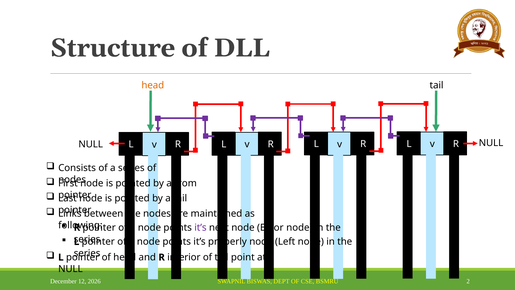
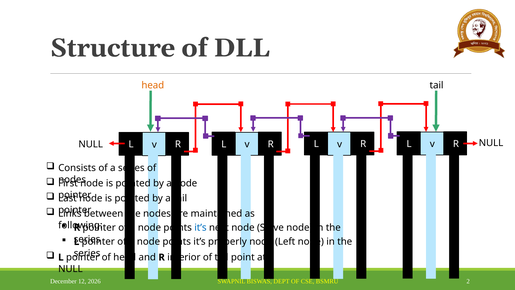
by a from: from -> node (186, 183)
it’s colour: purple -> blue (200, 227)
Error: Error -> Solve (270, 227)
